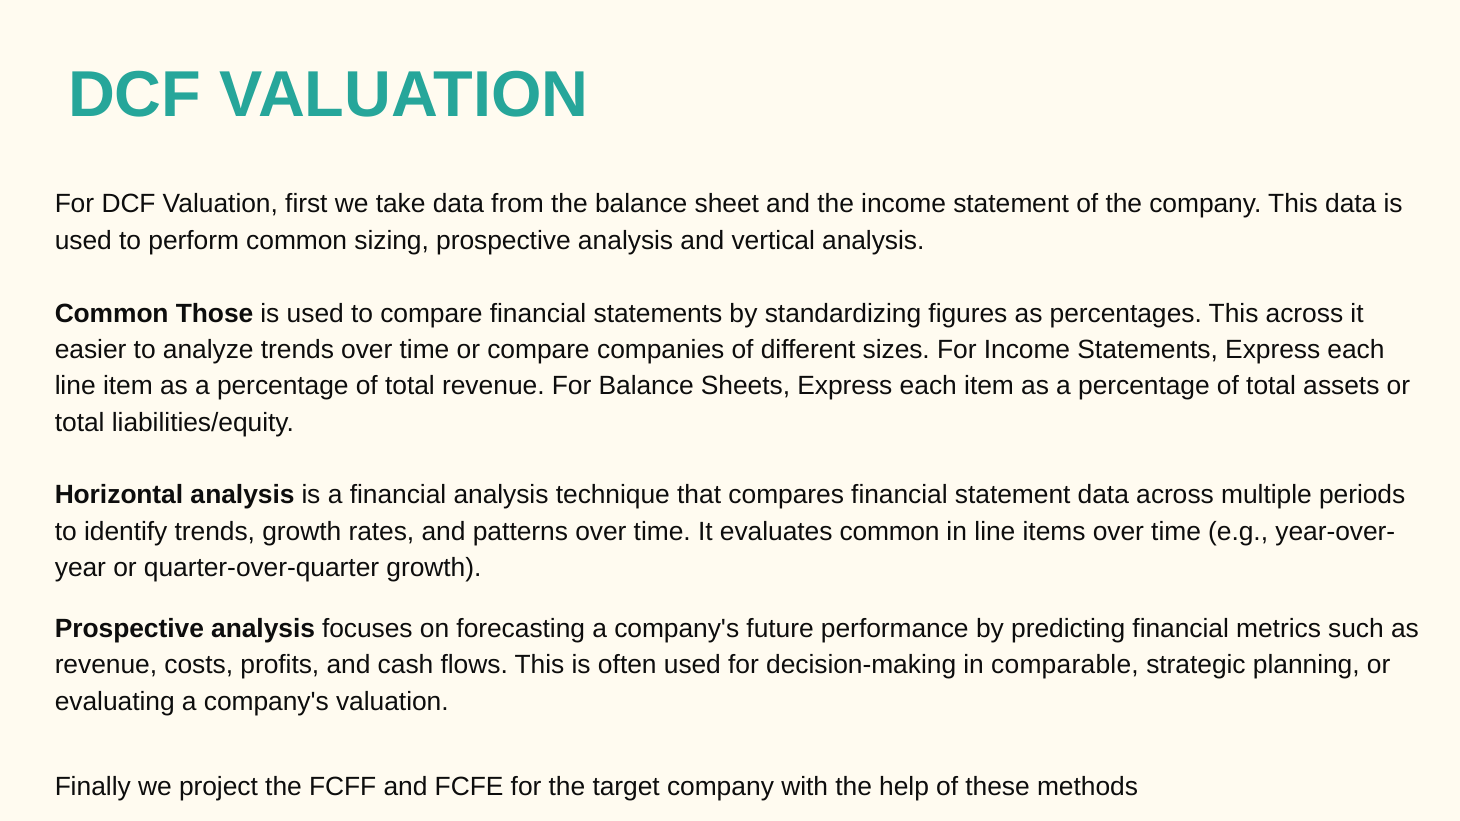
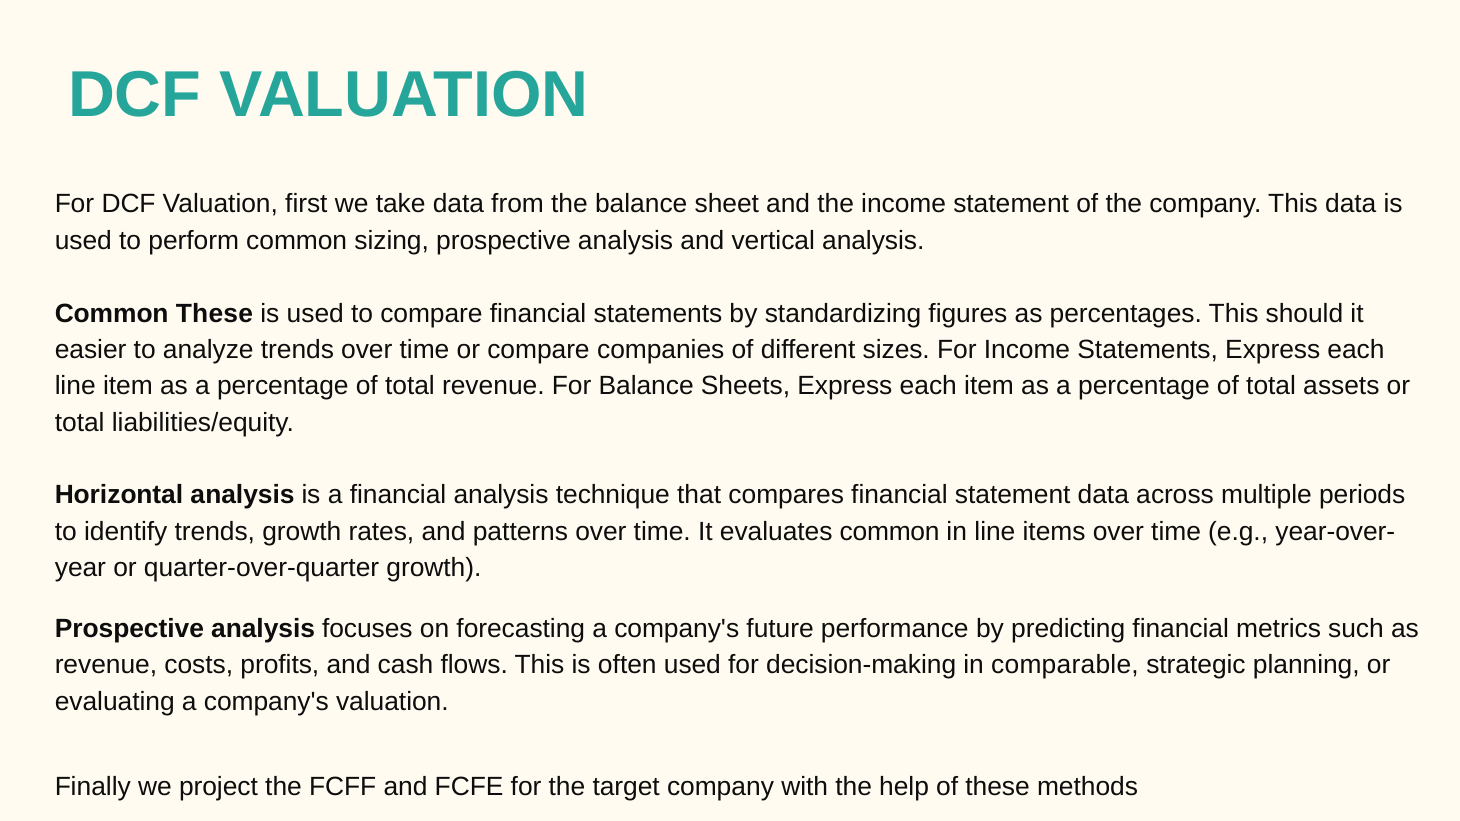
Common Those: Those -> These (214, 313)
This across: across -> should (1304, 313)
